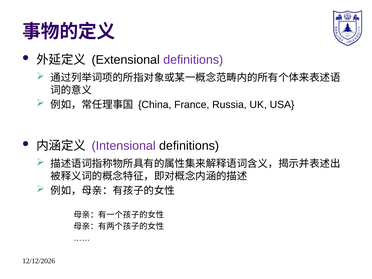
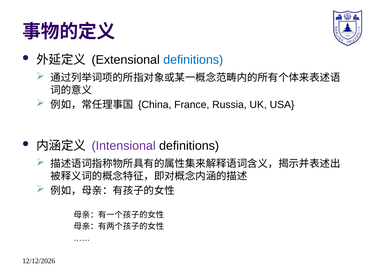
definitions colour: purple -> blue (193, 60)
